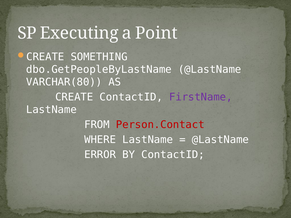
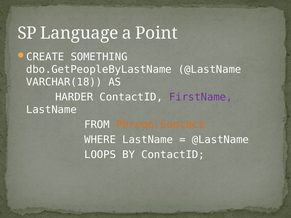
Executing: Executing -> Language (79, 33)
VARCHAR(80: VARCHAR(80 -> VARCHAR(18 (64, 82)
CREATE: CREATE -> HARDER (74, 97)
Person.Contact colour: red -> orange (160, 125)
ERROR: ERROR -> LOOPS (100, 155)
